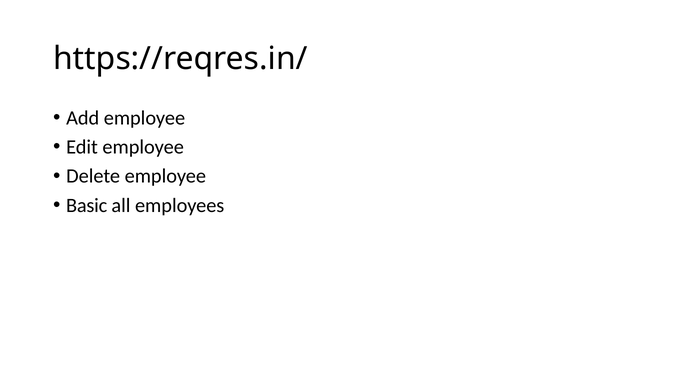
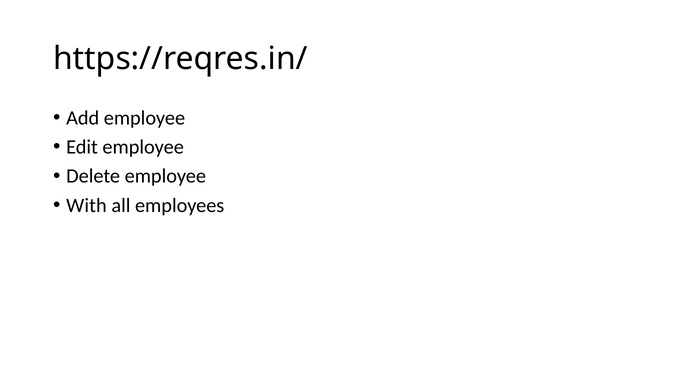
Basic: Basic -> With (86, 206)
